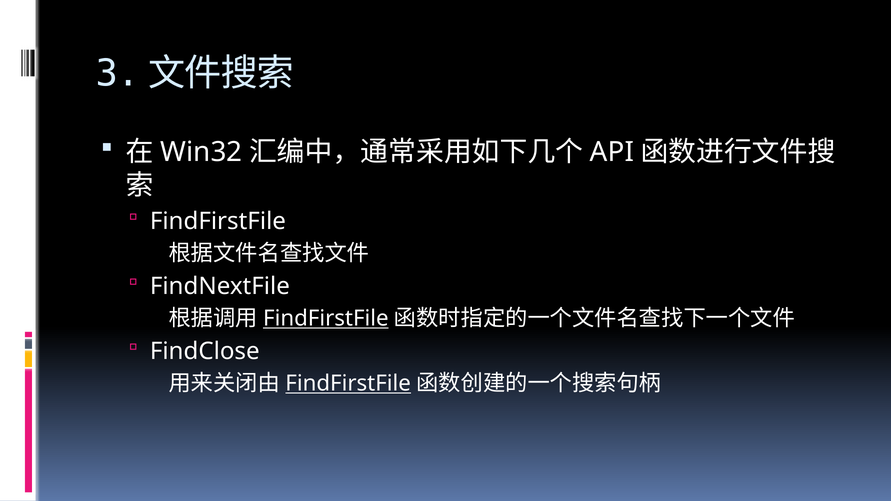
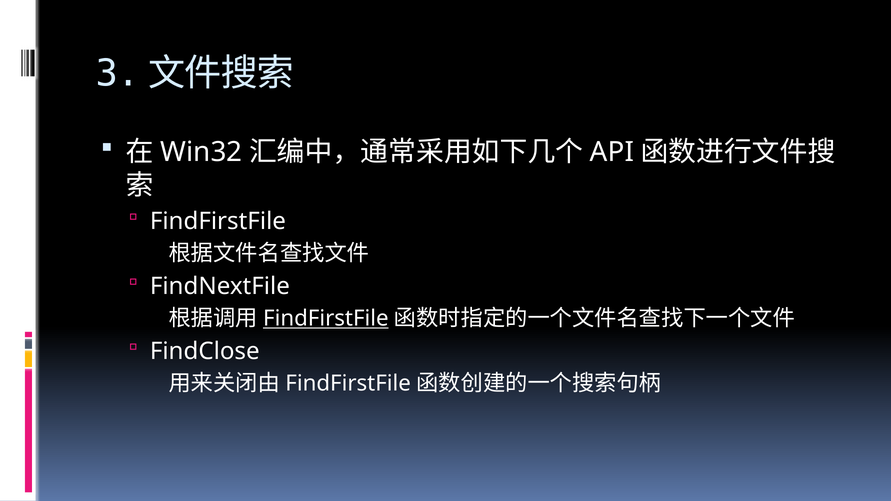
FindFirstFile underline: present -> none (348, 383)
